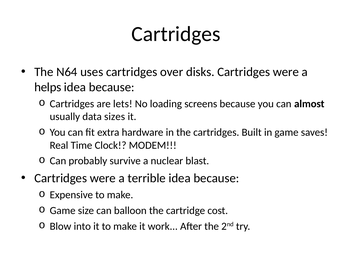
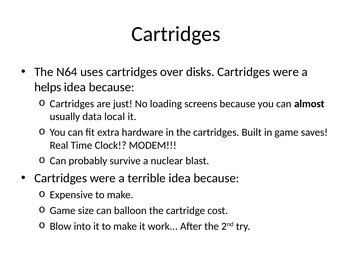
lets: lets -> just (123, 104)
sizes: sizes -> local (115, 117)
